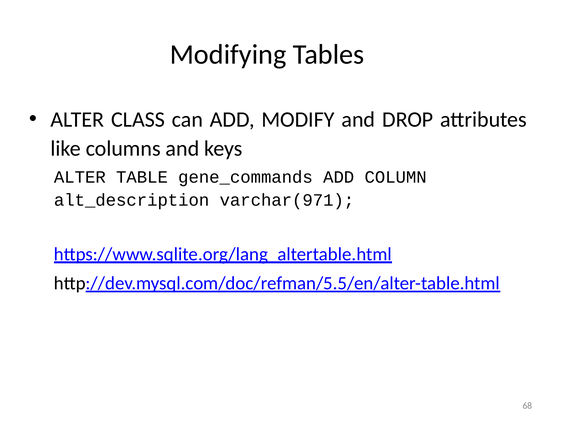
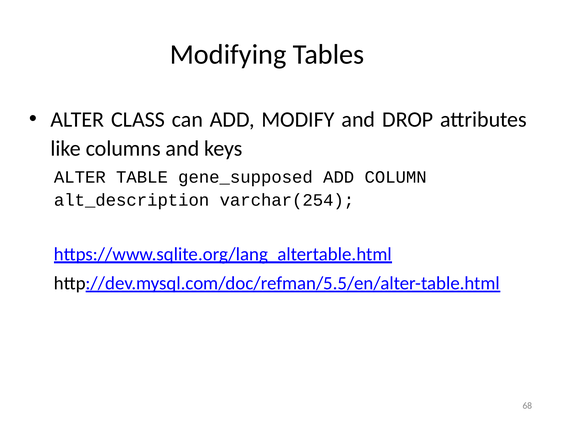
gene_commands: gene_commands -> gene_supposed (245, 177)
varchar(971: varchar(971 -> varchar(254 (287, 200)
